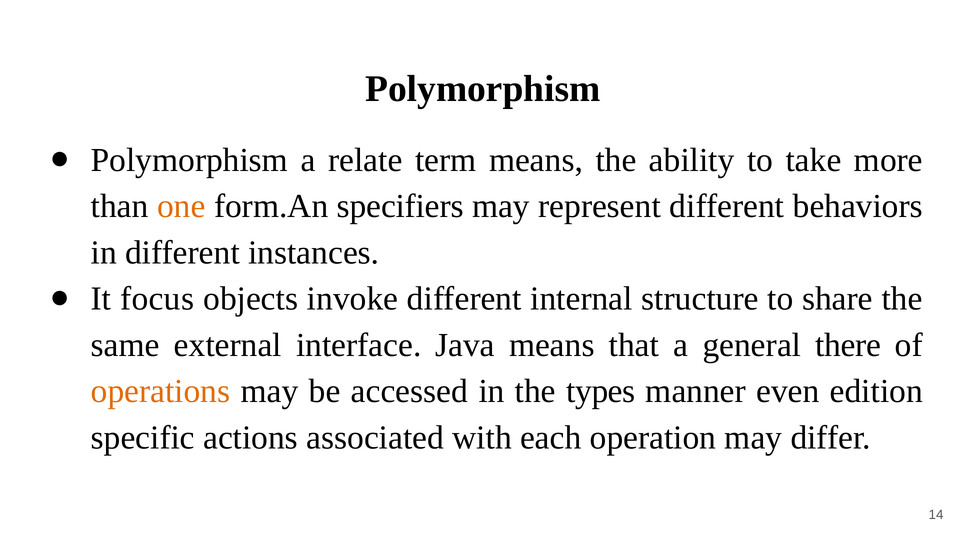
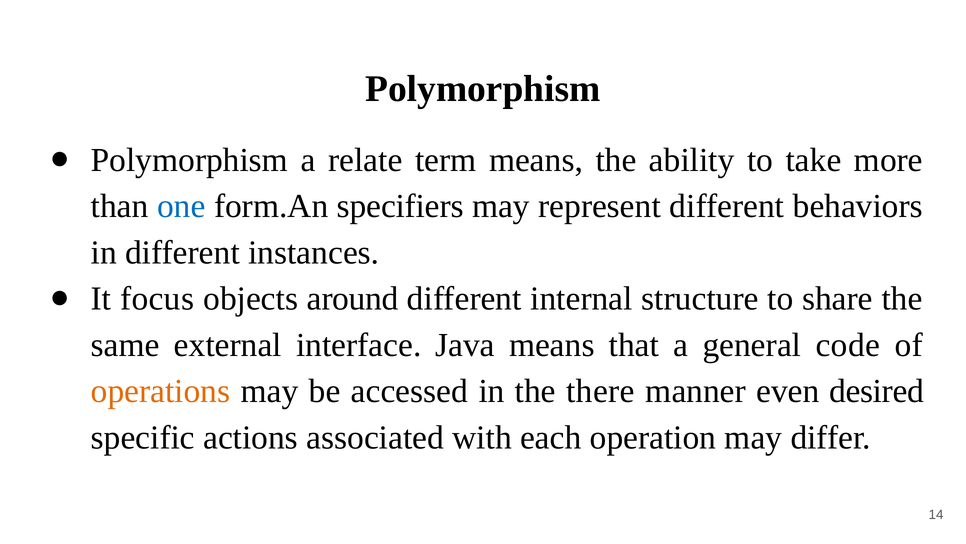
one colour: orange -> blue (181, 206)
invoke: invoke -> around (353, 298)
there: there -> code (848, 345)
types: types -> there (601, 391)
edition: edition -> desired (877, 391)
